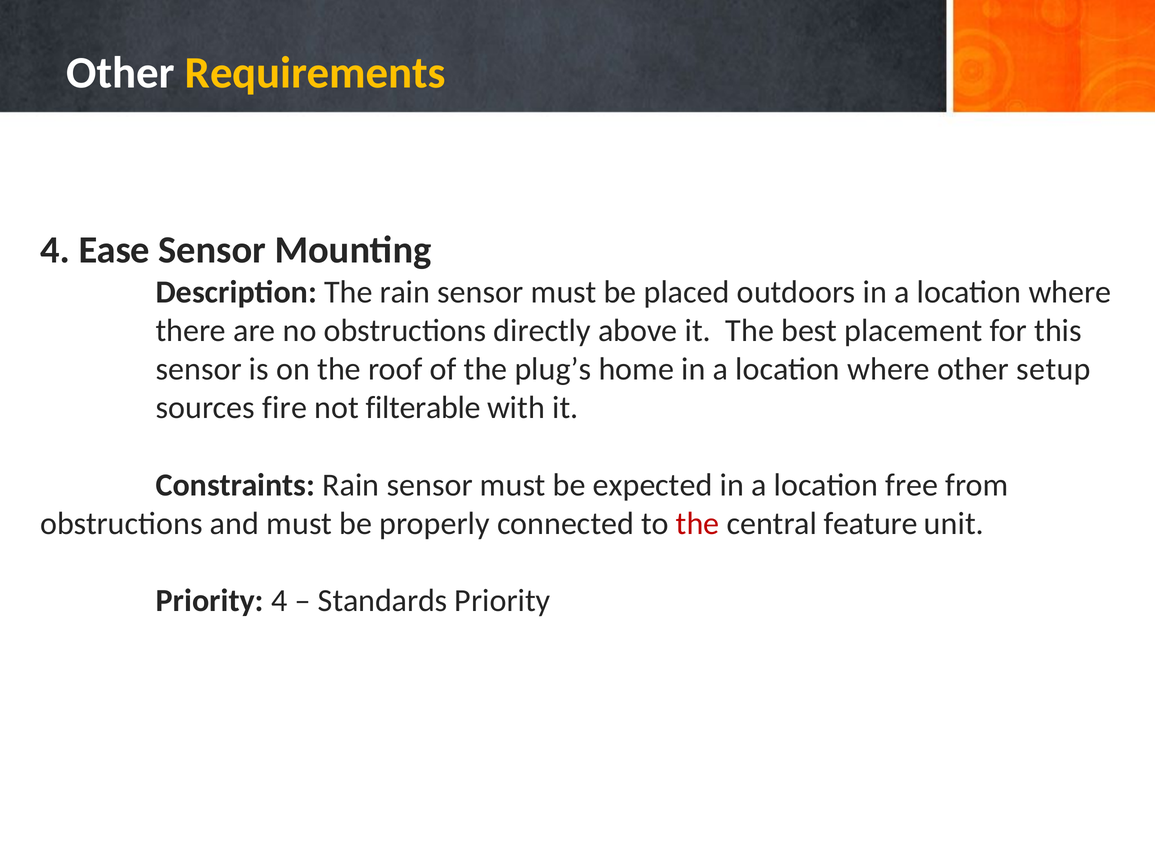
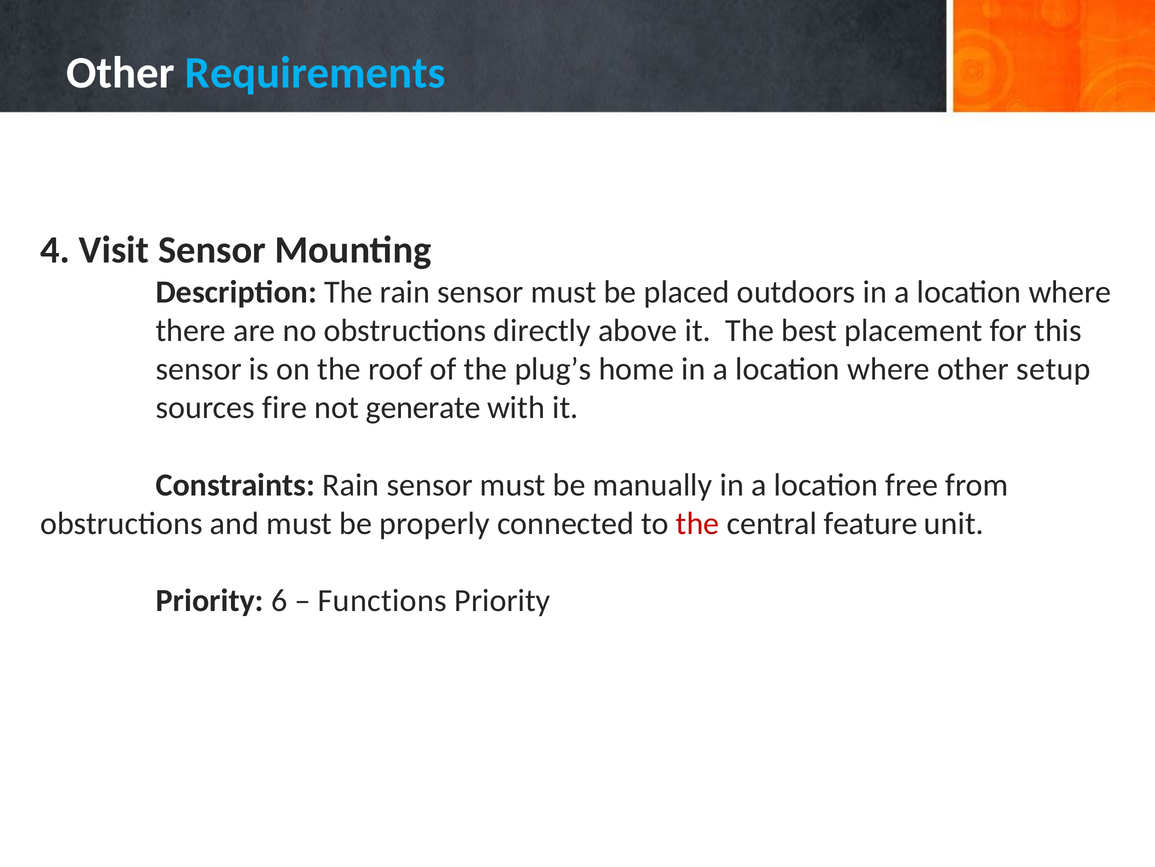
Requirements colour: yellow -> light blue (315, 73)
Ease: Ease -> Visit (114, 250)
filterable: filterable -> generate (423, 407)
expected: expected -> manually (653, 485)
Priority 4: 4 -> 6 (279, 600)
Standards: Standards -> Functions (382, 600)
